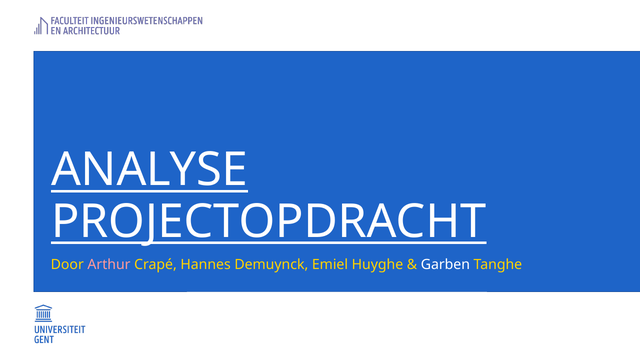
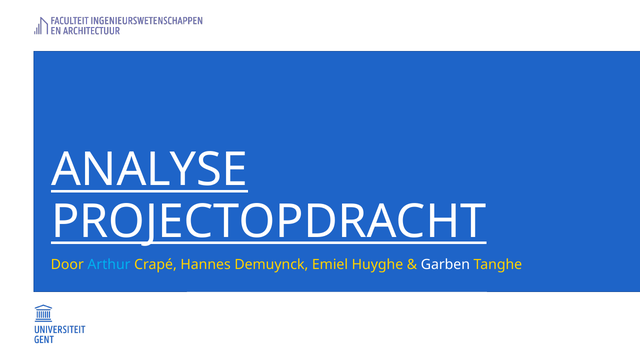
Arthur colour: pink -> light blue (109, 265)
